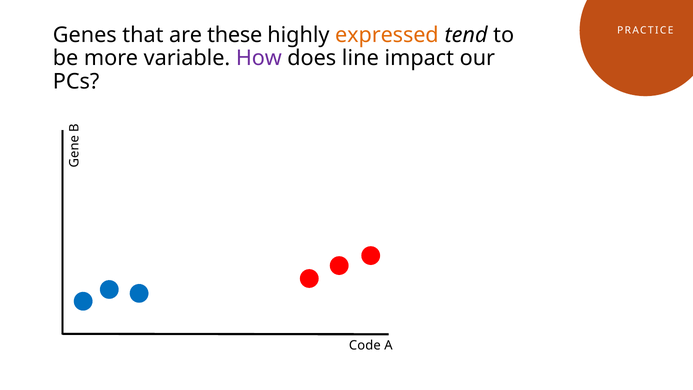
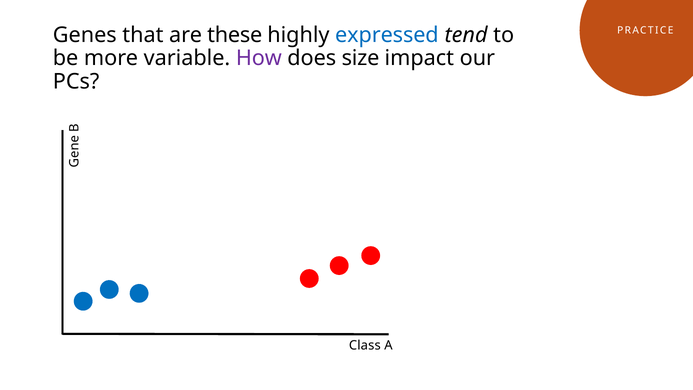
expressed colour: orange -> blue (387, 35)
line: line -> size (361, 58)
Code: Code -> Class (365, 345)
